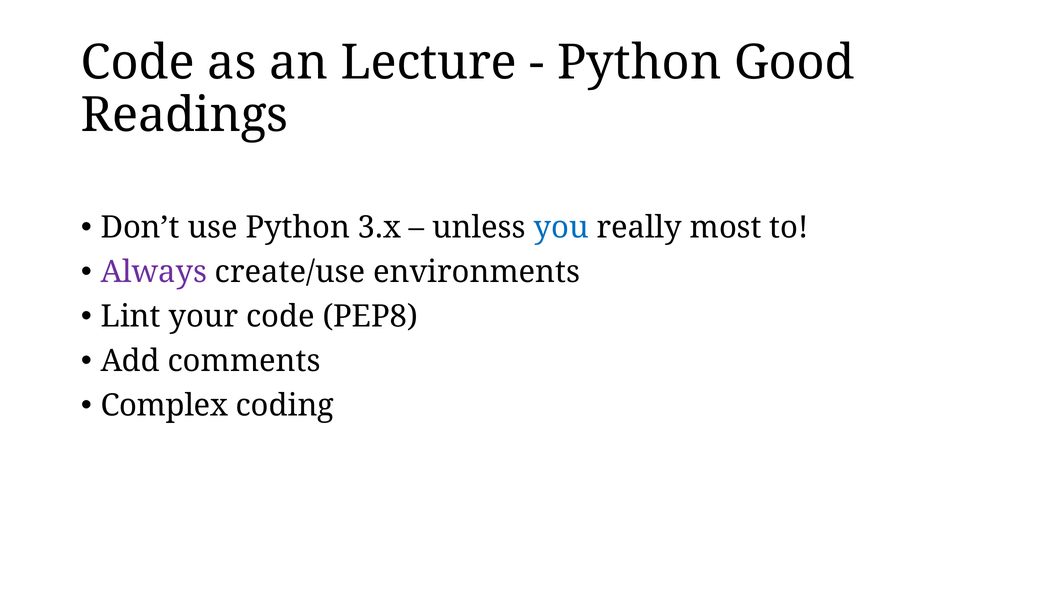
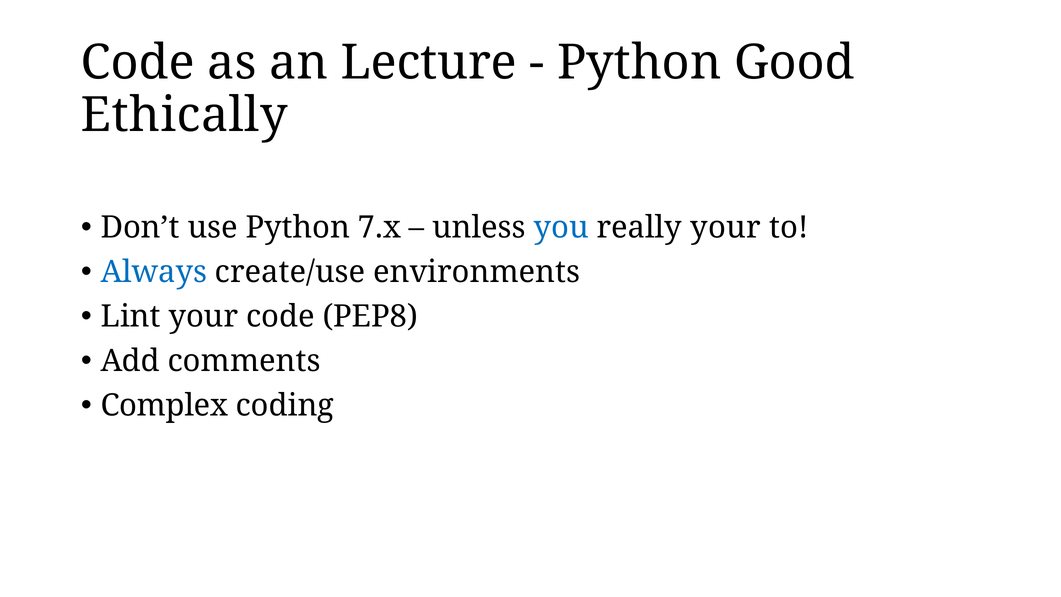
Readings: Readings -> Ethically (184, 115)
3.x: 3.x -> 7.x (379, 228)
really most: most -> your (725, 228)
Always colour: purple -> blue (154, 272)
